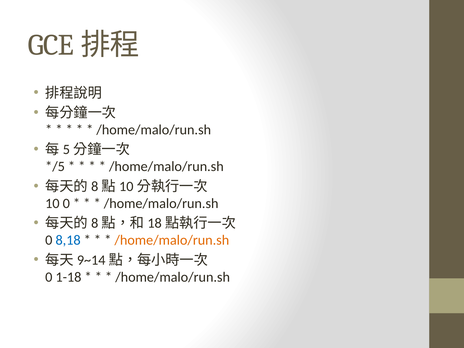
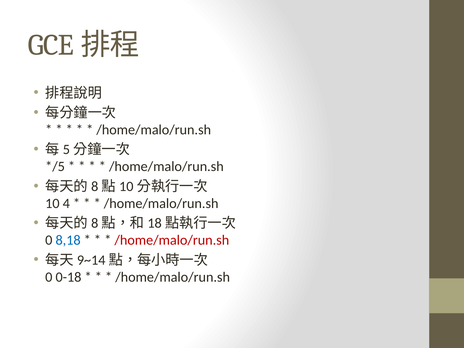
10 0: 0 -> 4 (66, 203)
/home/malo/run.sh colour: orange -> red (172, 240)
1-18: 1-18 -> 0-18 (68, 277)
